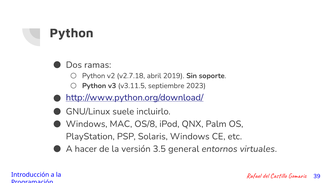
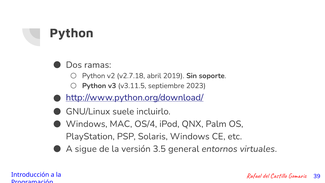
OS/8: OS/8 -> OS/4 (146, 124)
hacer: hacer -> sigue (86, 149)
